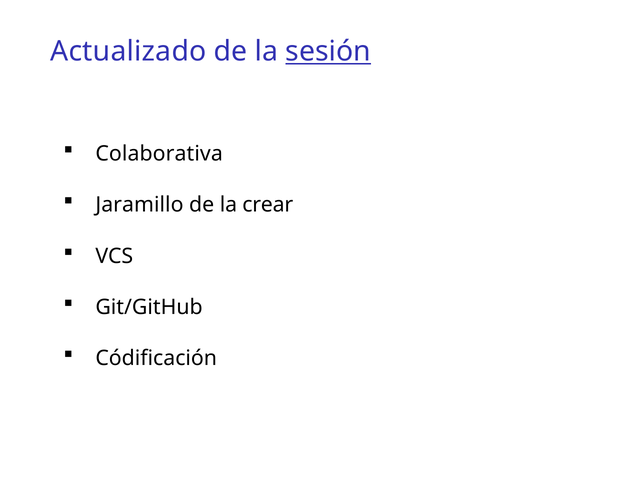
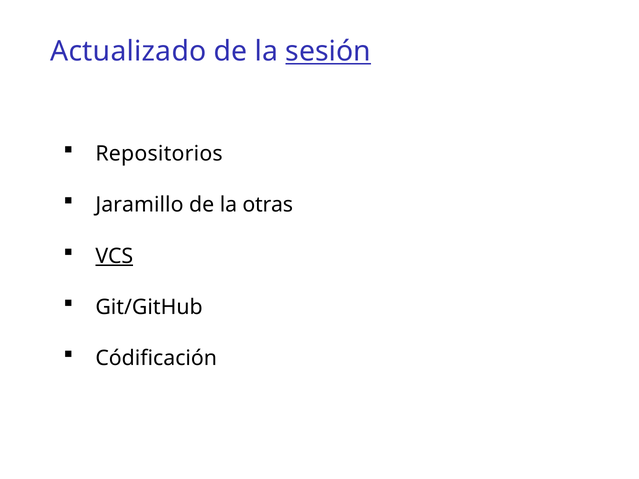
Colaborativa: Colaborativa -> Repositorios (159, 154)
crear: crear -> otras (268, 205)
VCS underline: none -> present (114, 256)
